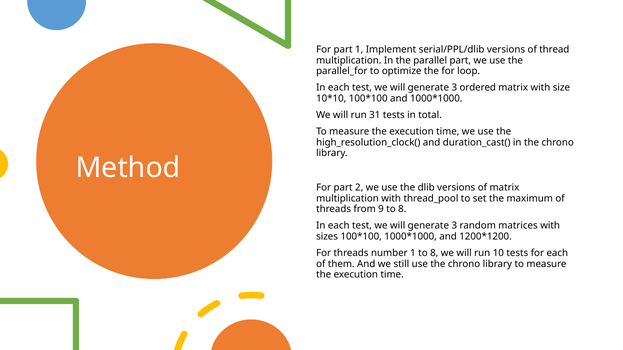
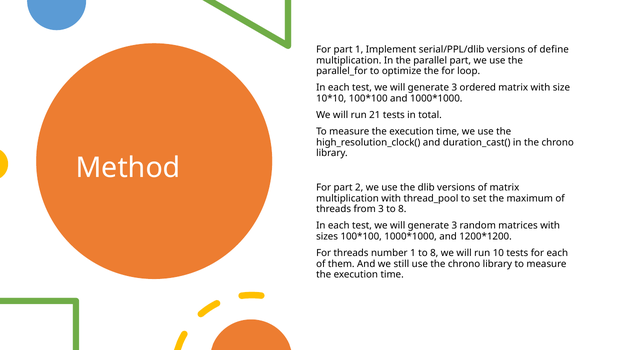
thread: thread -> define (554, 50)
31: 31 -> 21 (375, 115)
from 9: 9 -> 3 (381, 209)
